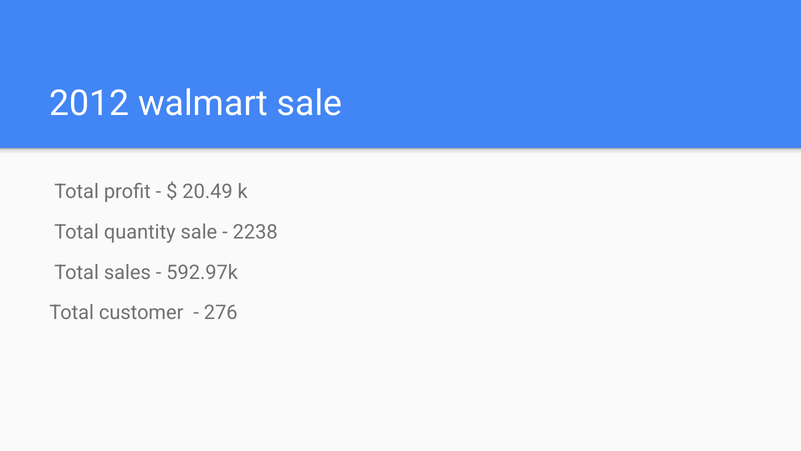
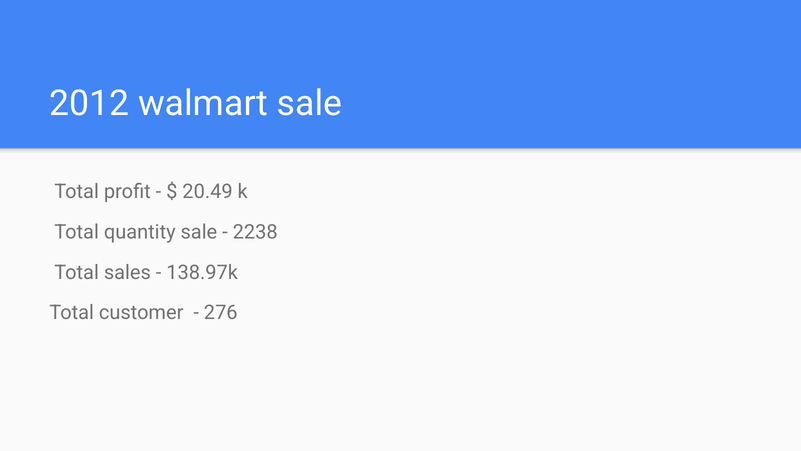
592.97k: 592.97k -> 138.97k (202, 272)
